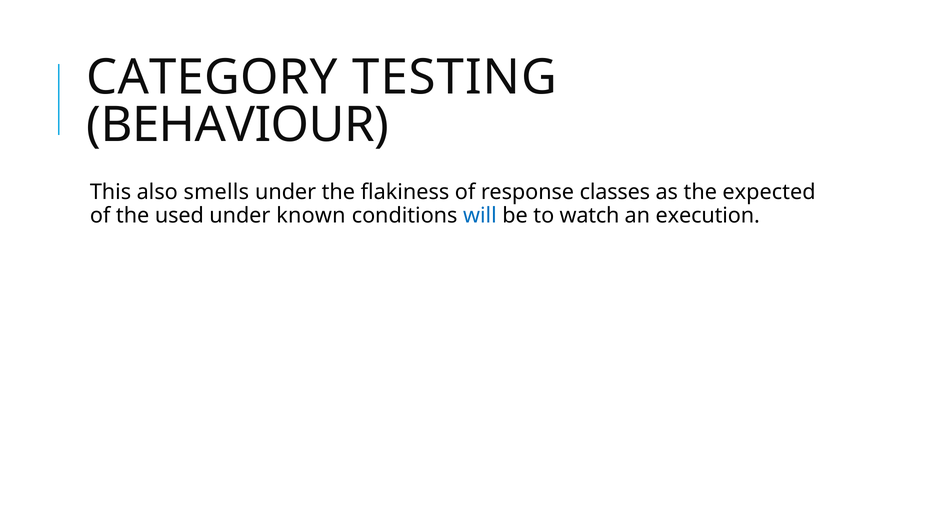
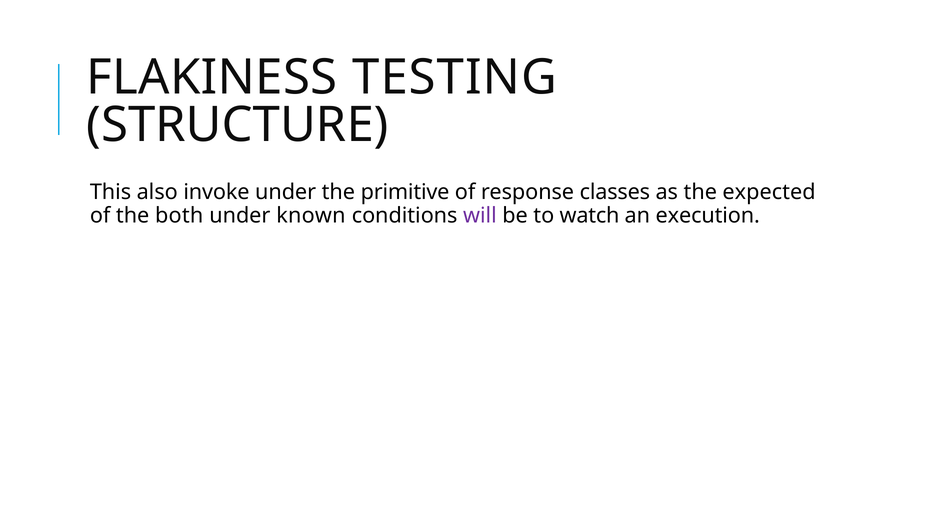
CATEGORY: CATEGORY -> FLAKINESS (212, 78)
BEHAVIOUR: BEHAVIOUR -> STRUCTURE (237, 125)
smells: smells -> invoke (216, 192)
flakiness: flakiness -> primitive (405, 192)
used: used -> both (179, 215)
will colour: blue -> purple (480, 215)
